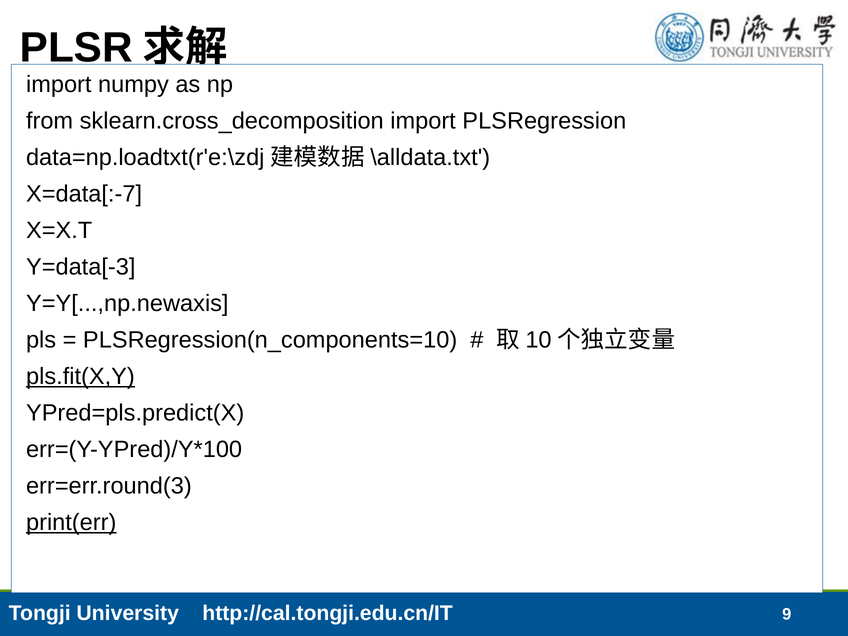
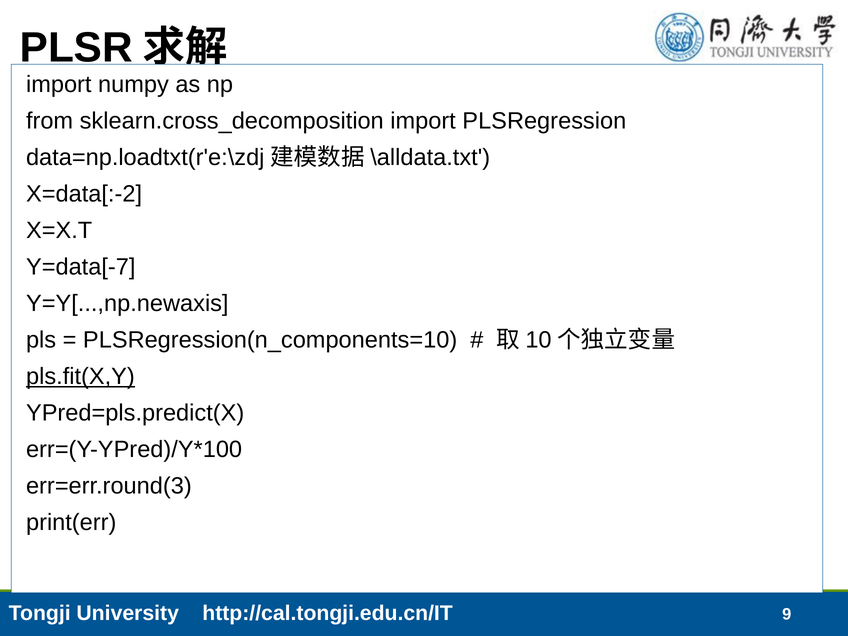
X=data[:-7: X=data[:-7 -> X=data[:-2 (84, 194)
Y=data[-3: Y=data[-3 -> Y=data[-7 (81, 267)
print(err underline: present -> none (71, 523)
